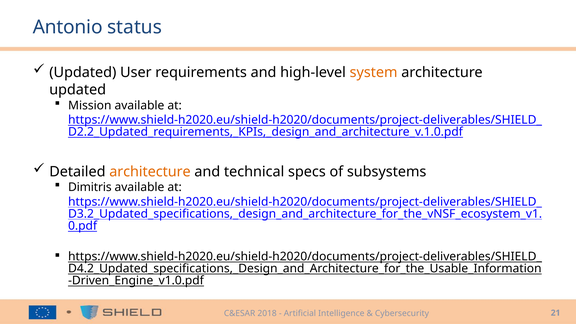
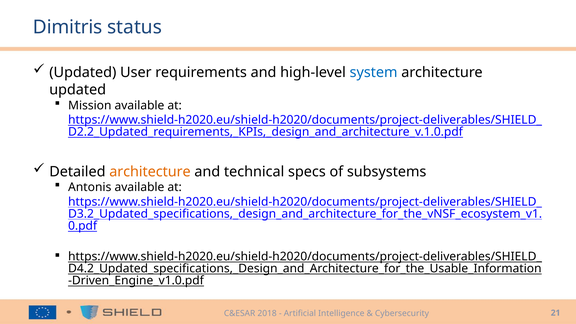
Antonio: Antonio -> Dimitris (68, 27)
system colour: orange -> blue (374, 73)
Dimitris: Dimitris -> Antonis (90, 187)
